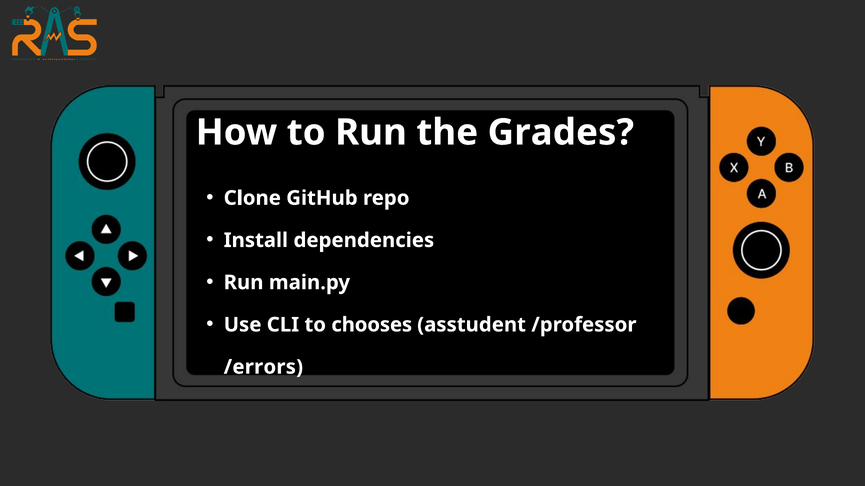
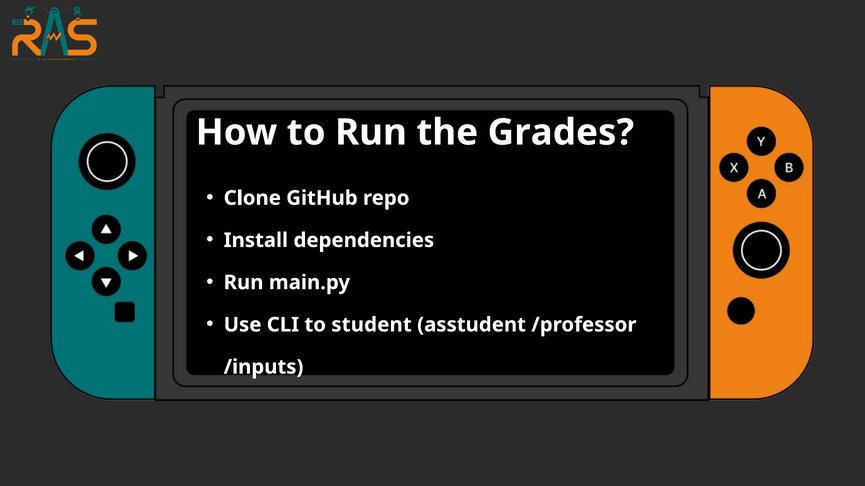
chooses: chooses -> student (372, 325)
/errors: /errors -> /inputs (264, 367)
